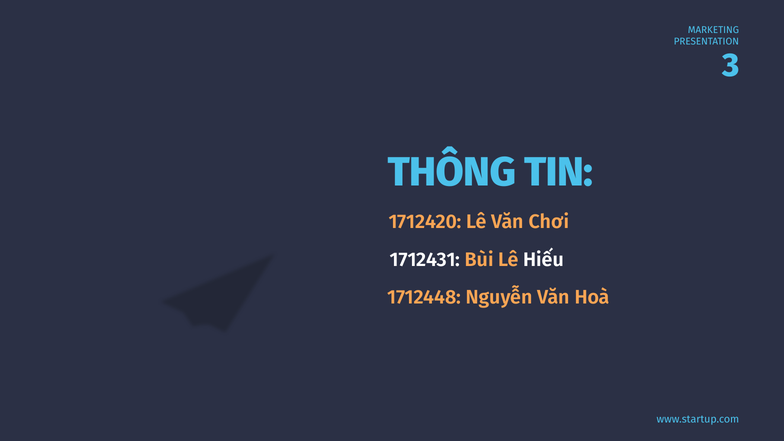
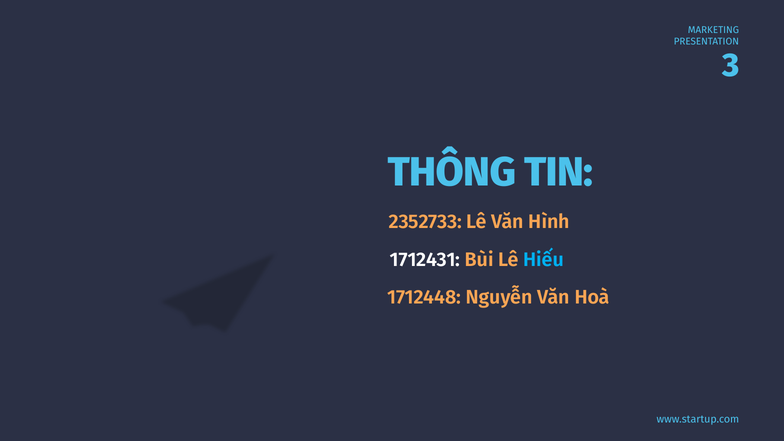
1712420: 1712420 -> 2352733 (425, 222)
Chơi: Chơi -> Hình (549, 222)
Hiếu colour: white -> light blue (544, 260)
